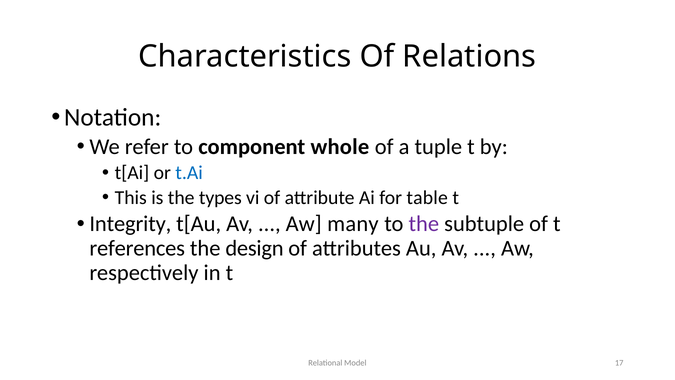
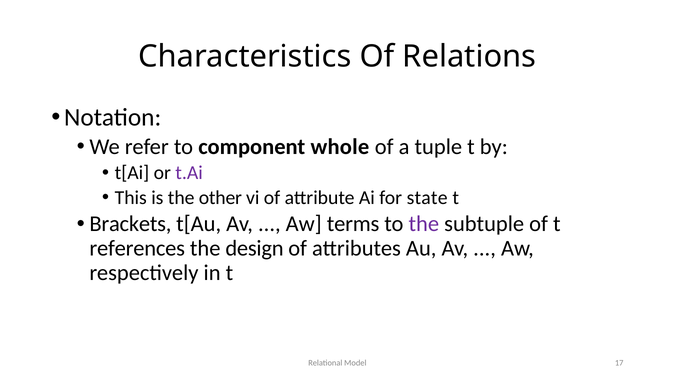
t.Ai colour: blue -> purple (189, 173)
types: types -> other (220, 198)
table: table -> state (427, 198)
Integrity: Integrity -> Brackets (130, 224)
many: many -> terms (353, 224)
